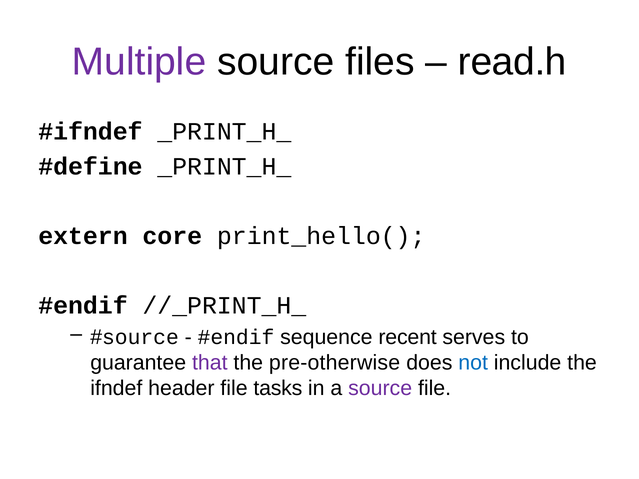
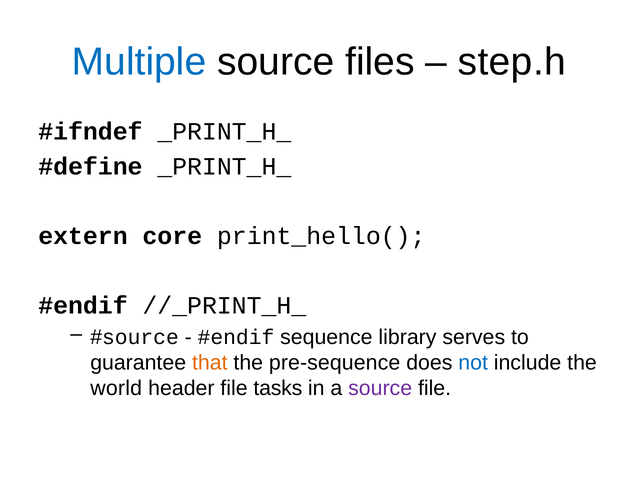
Multiple colour: purple -> blue (139, 62)
read.h: read.h -> step.h (512, 62)
recent: recent -> library (407, 337)
that colour: purple -> orange (210, 363)
pre-otherwise: pre-otherwise -> pre-sequence (335, 363)
ifndef: ifndef -> world (116, 389)
